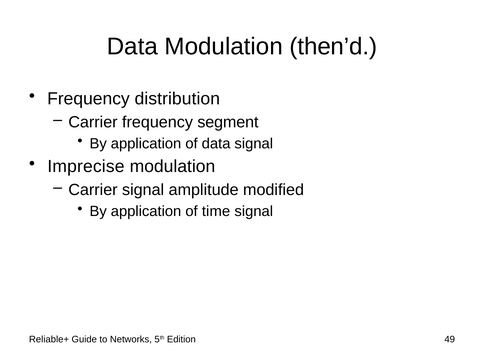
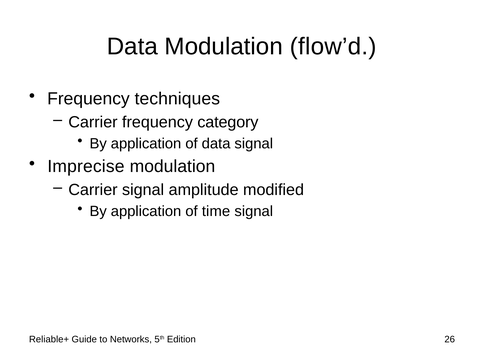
then’d: then’d -> flow’d (333, 46)
distribution: distribution -> techniques (177, 99)
segment: segment -> category (228, 122)
49: 49 -> 26 (450, 339)
